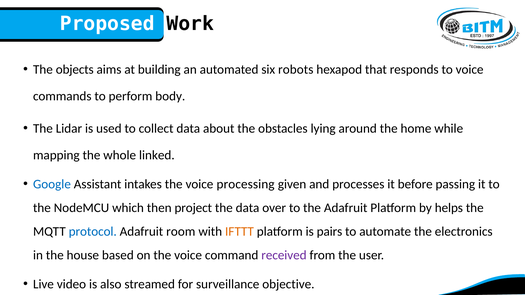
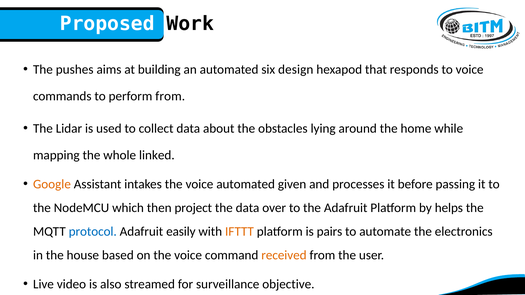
objects: objects -> pushes (75, 70)
robots: robots -> design (296, 70)
perform body: body -> from (170, 96)
Google colour: blue -> orange (52, 184)
voice processing: processing -> automated (246, 184)
room: room -> easily (181, 232)
received colour: purple -> orange (284, 255)
